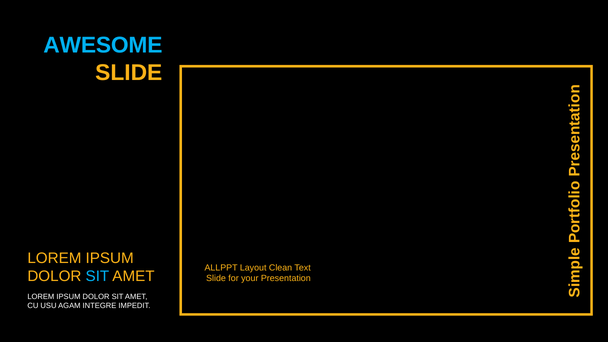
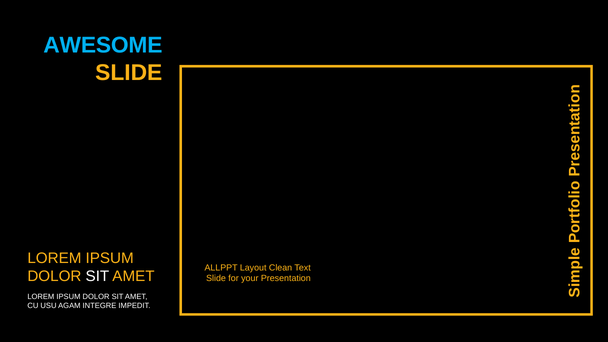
SIT colour: light blue -> white (97, 276)
